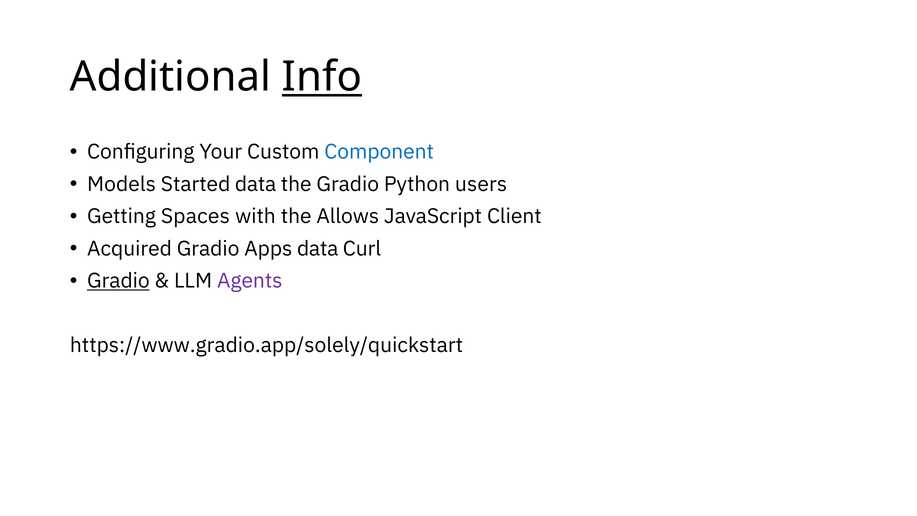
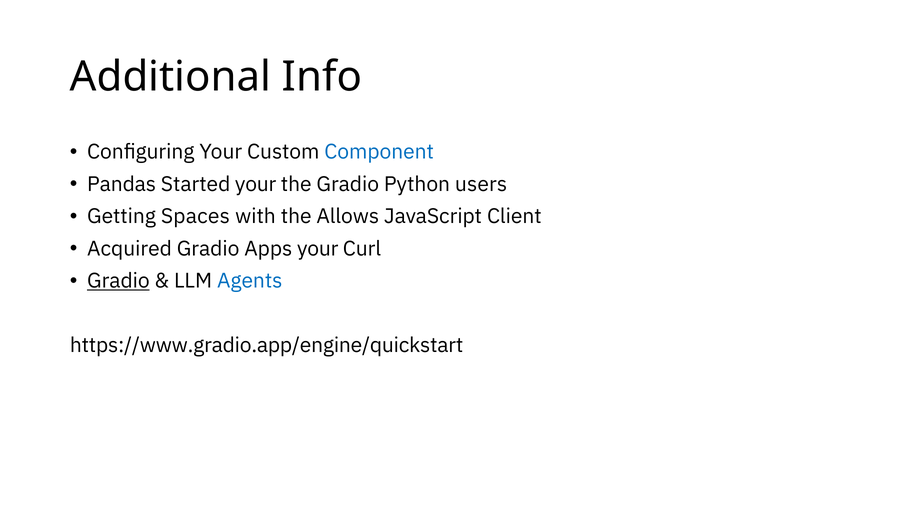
Info underline: present -> none (322, 77)
Models: Models -> Pandas (122, 184)
Started data: data -> your (256, 184)
Apps data: data -> your (318, 249)
Agents colour: purple -> blue (250, 281)
https://www.gradio.app/solely/quickstart: https://www.gradio.app/solely/quickstart -> https://www.gradio.app/engine/quickstart (267, 345)
